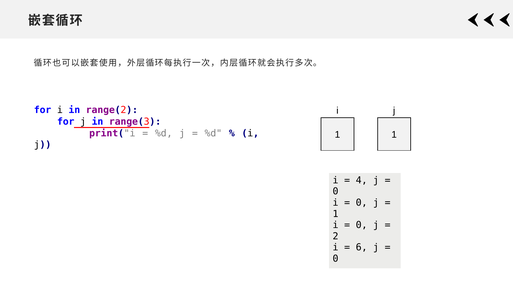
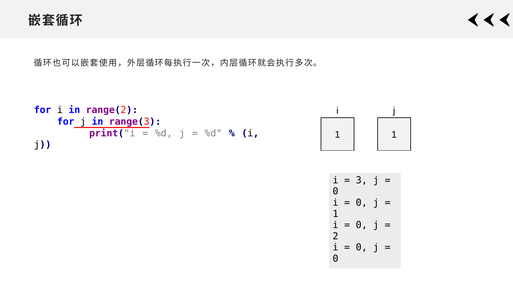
4: 4 -> 3 (362, 180)
6: 6 -> 0 (362, 247)
